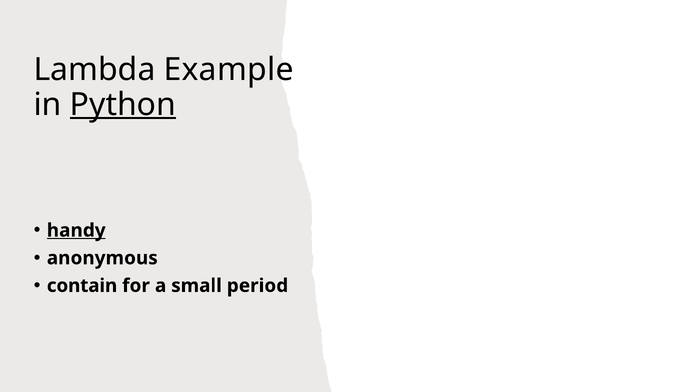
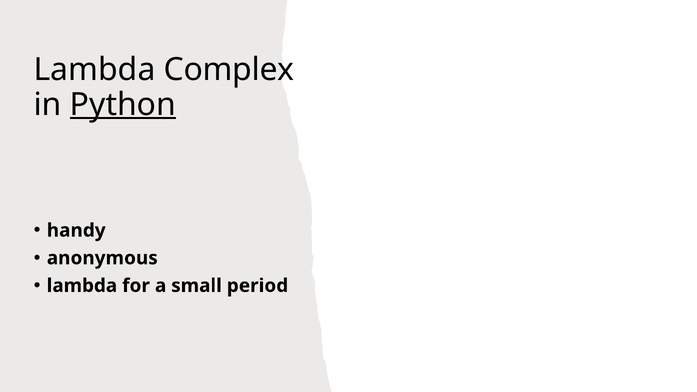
Example: Example -> Complex (229, 70)
handy underline: present -> none (76, 230)
contain: contain -> lambda (82, 286)
